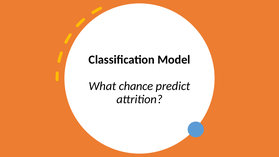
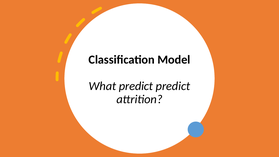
What chance: chance -> predict (136, 86)
